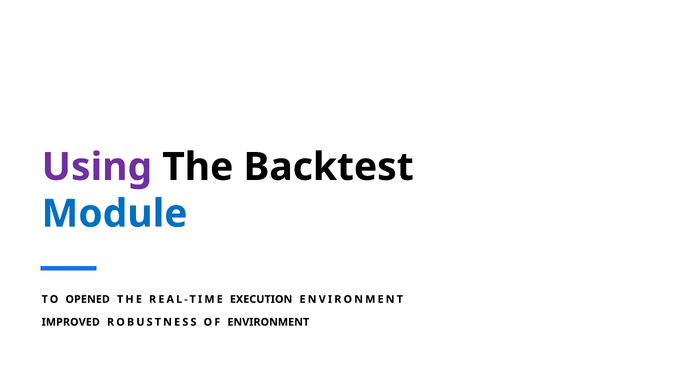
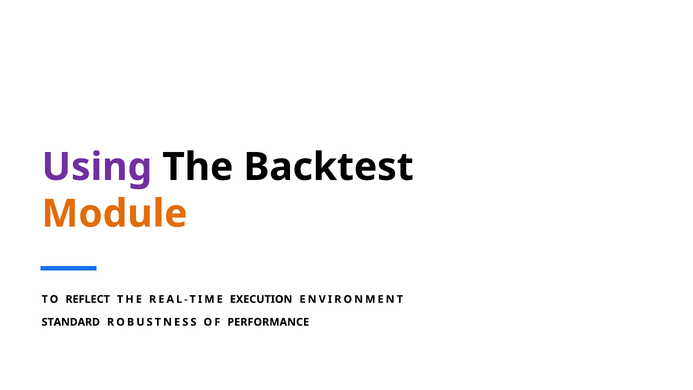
Module colour: blue -> orange (115, 214)
OPENED: OPENED -> REFLECT (88, 299)
IMPROVED: IMPROVED -> STANDARD (71, 322)
OF ENVIRONMENT: ENVIRONMENT -> PERFORMANCE (268, 322)
